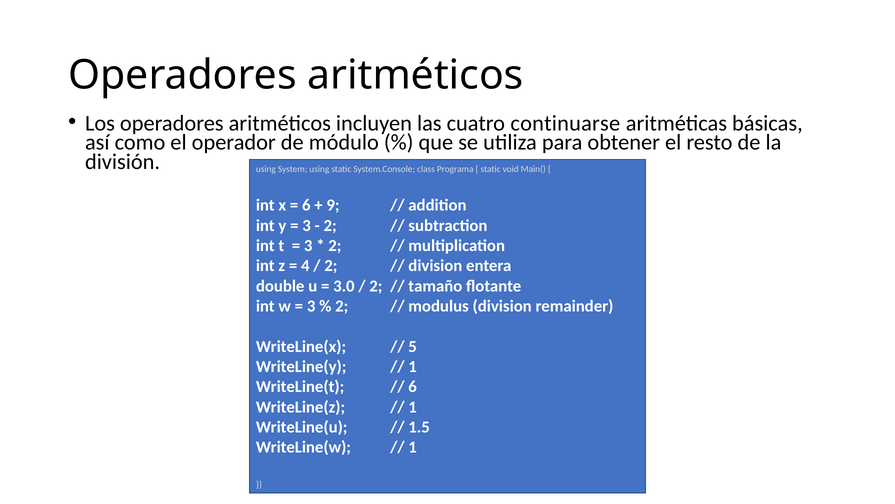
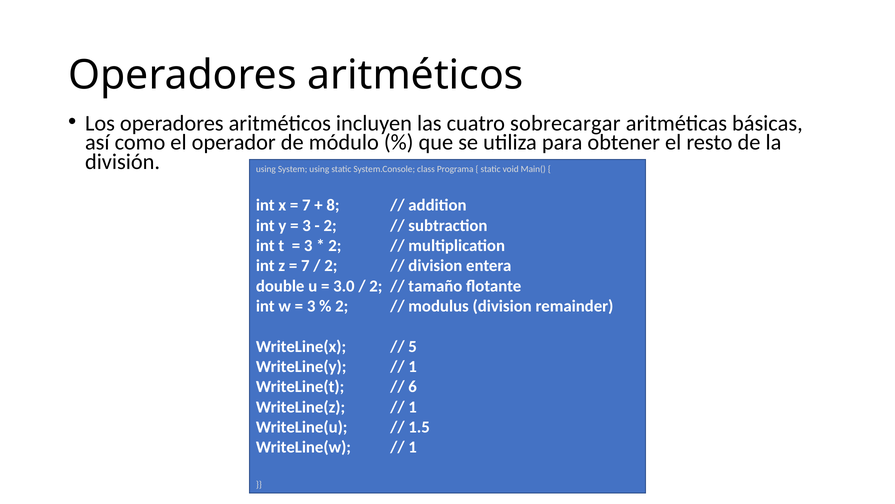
continuarse: continuarse -> sobrecargar (565, 123)
6: 6 -> 7 (306, 205)
9: 9 -> 8 (333, 205)
4: 4 -> 7 (305, 266)
